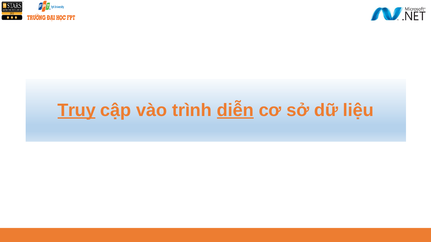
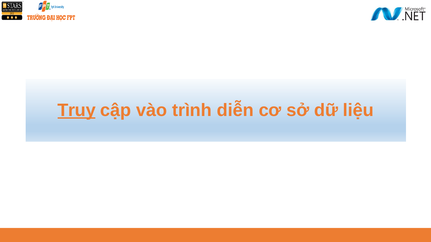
diễn underline: present -> none (235, 110)
